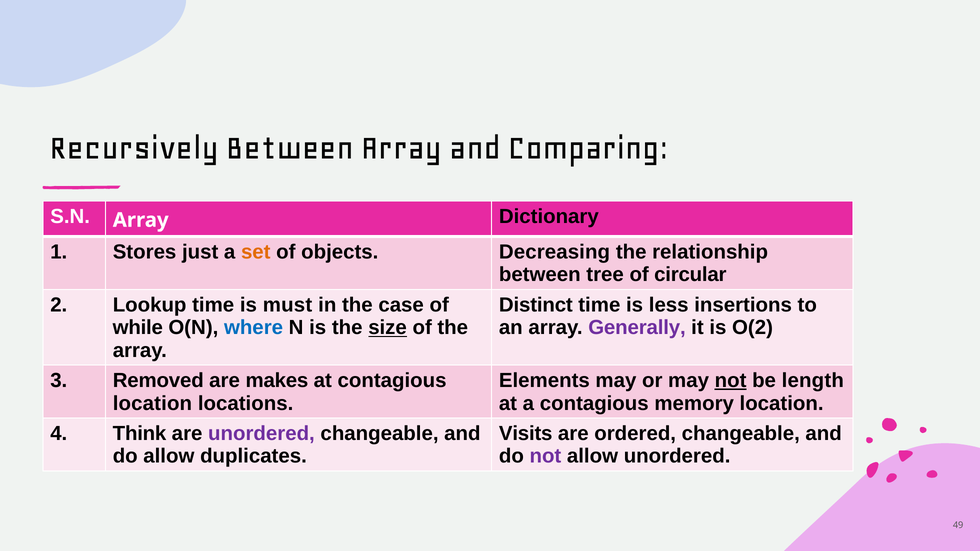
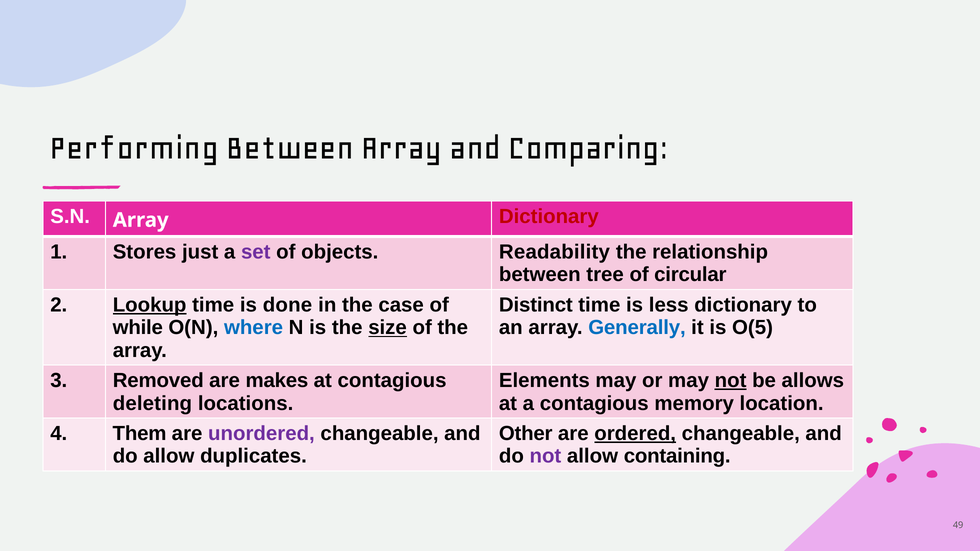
Recursively: Recursively -> Performing (134, 147)
Dictionary colour: black -> red (549, 217)
set colour: orange -> purple (256, 252)
Decreasing: Decreasing -> Readability (554, 252)
Lookup underline: none -> present (150, 305)
must: must -> done (287, 305)
less insertions: insertions -> dictionary (743, 305)
Generally colour: purple -> blue (637, 328)
O(2: O(2 -> O(5 (753, 328)
length: length -> allows (813, 381)
location: location -> deleting (152, 403)
Think: Think -> Them (140, 434)
Visits: Visits -> Other (526, 434)
ordered underline: none -> present (635, 434)
allow unordered: unordered -> containing (677, 456)
